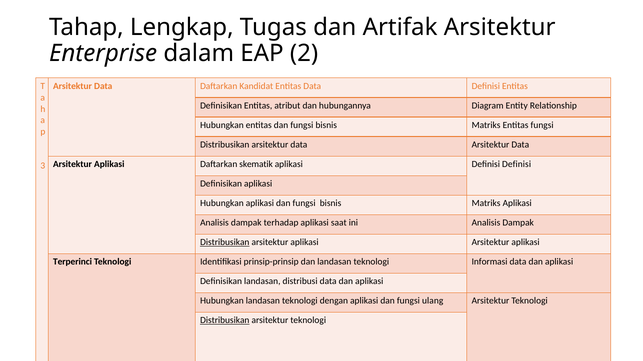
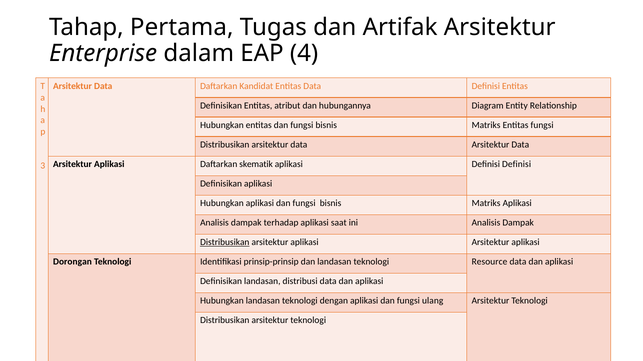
Lengkap: Lengkap -> Pertama (182, 27)
2: 2 -> 4 (304, 53)
Terperinci: Terperinci -> Dorongan (72, 262)
Informasi: Informasi -> Resource (489, 262)
Distribusikan underline: present -> none (225, 321)
